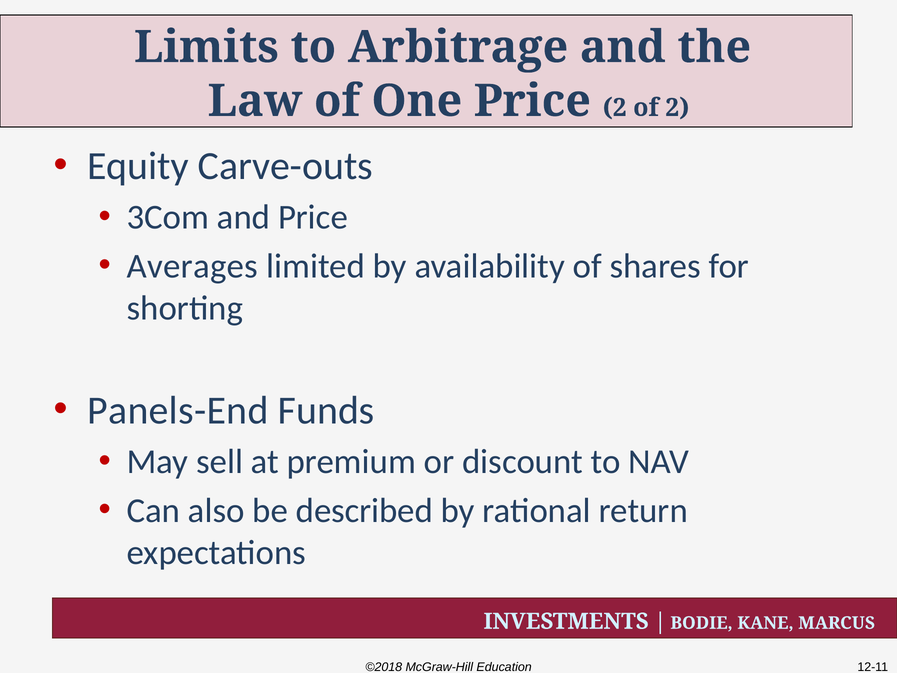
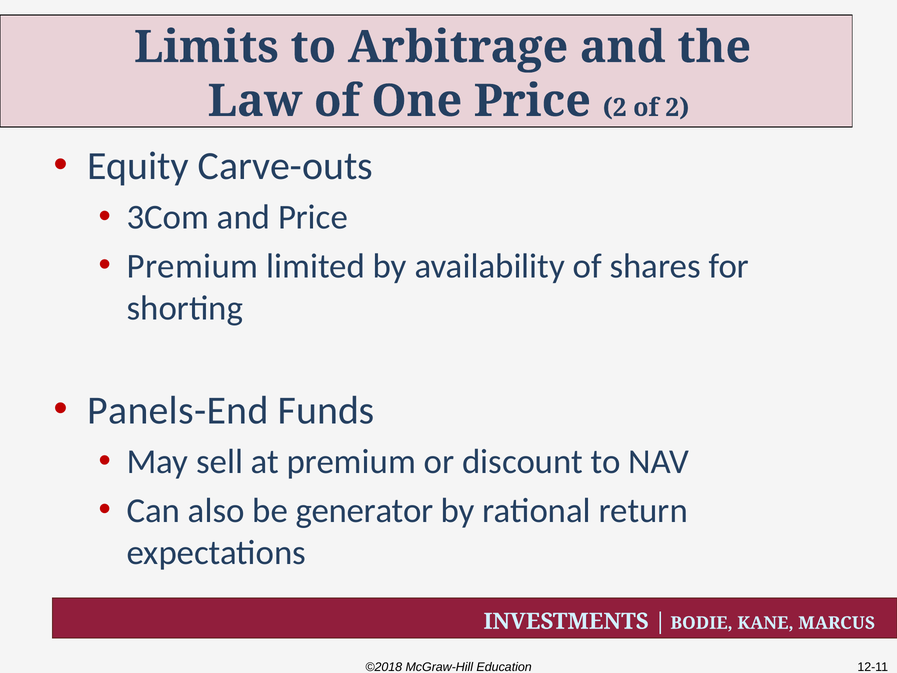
Averages: Averages -> Premium (192, 266)
described: described -> generator (365, 511)
